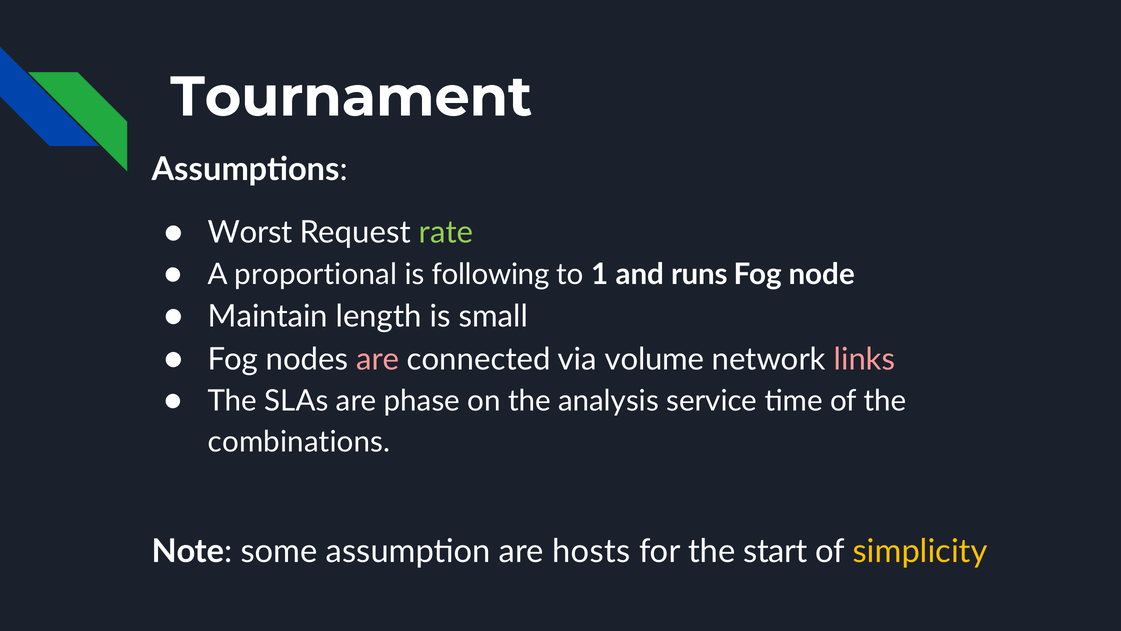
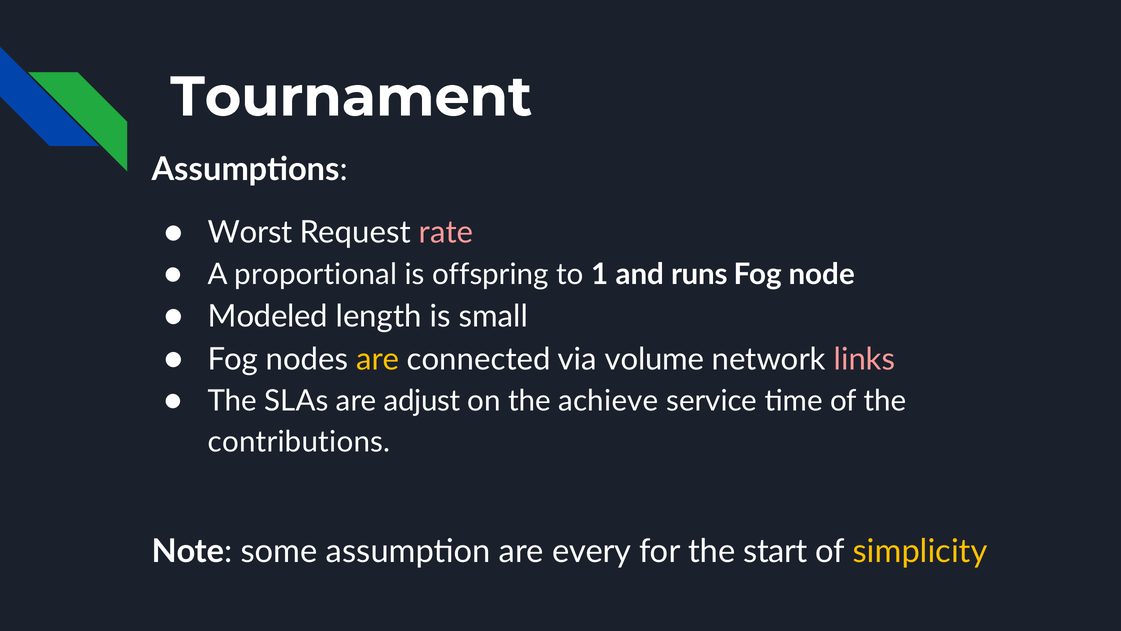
rate colour: light green -> pink (446, 232)
following: following -> offspring (490, 274)
Maintain: Maintain -> Modeled (268, 316)
are colour: pink -> yellow (378, 359)
phase: phase -> adjust (422, 401)
analysis: analysis -> achieve (608, 401)
combinations: combinations -> contributions (299, 442)
hosts: hosts -> every (592, 551)
